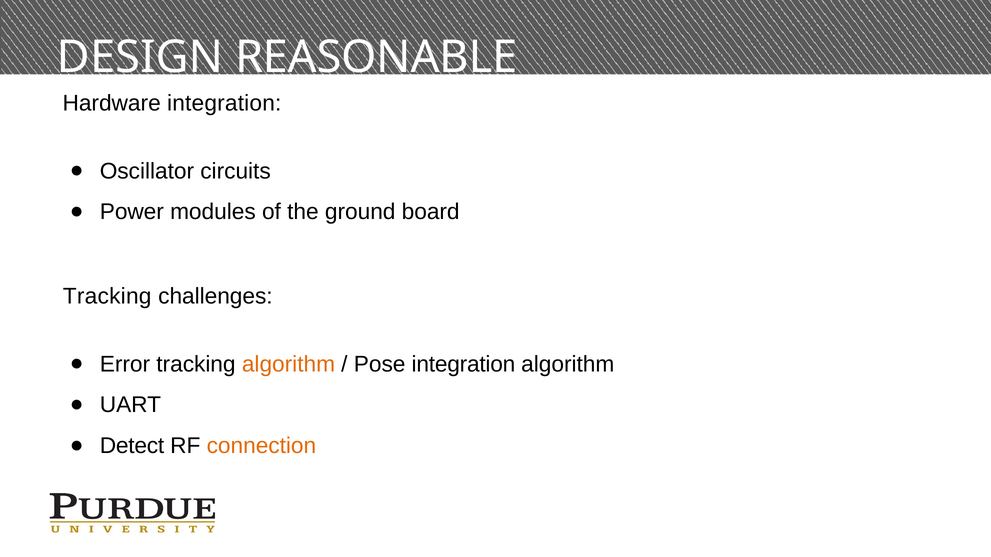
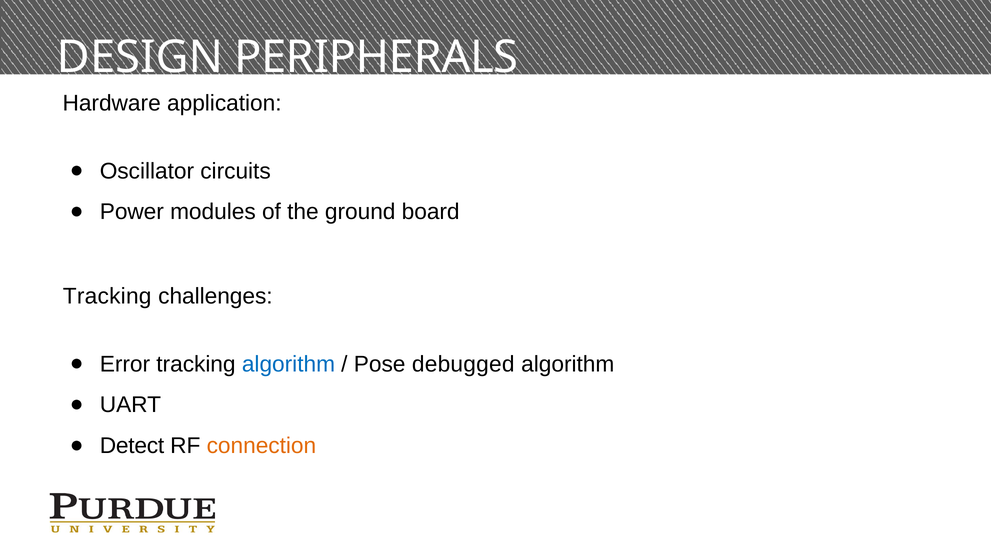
REASONABLE: REASONABLE -> PERIPHERALS (376, 58)
Hardware integration: integration -> application (224, 103)
algorithm colour: orange -> blue (288, 364)
Pose integration: integration -> debugged (463, 364)
